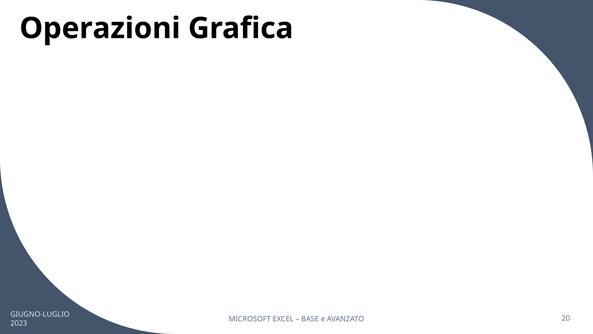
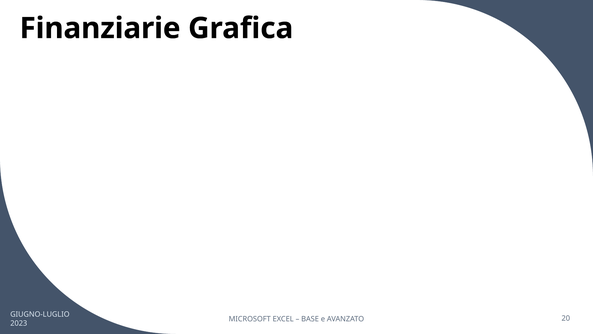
Operazioni: Operazioni -> Finanziarie (100, 28)
